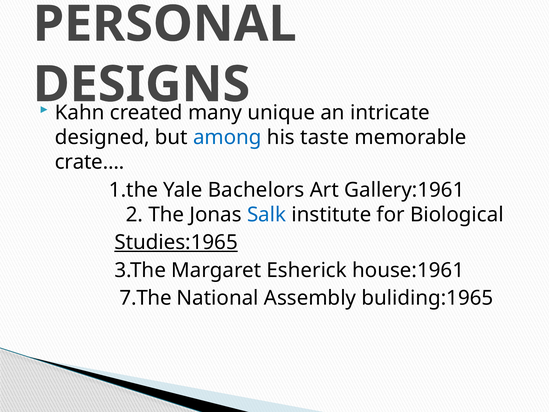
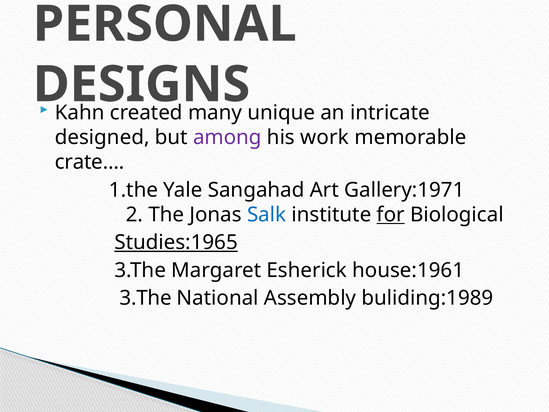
among colour: blue -> purple (227, 137)
taste: taste -> work (325, 137)
Bachelors: Bachelors -> Sangahad (256, 190)
Gallery:1961: Gallery:1961 -> Gallery:1971 (404, 190)
for underline: none -> present (391, 215)
7.The: 7.The -> 3.The (146, 298)
buliding:1965: buliding:1965 -> buliding:1989 (427, 298)
